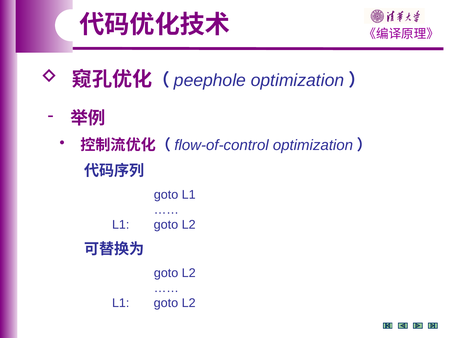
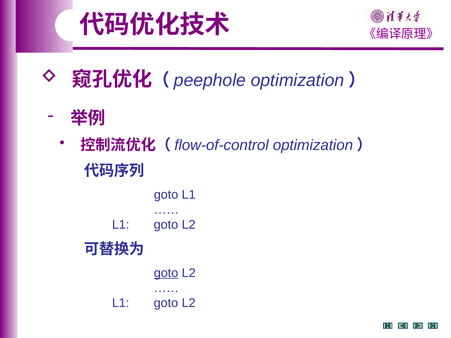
goto underline: none -> present (166, 273)
